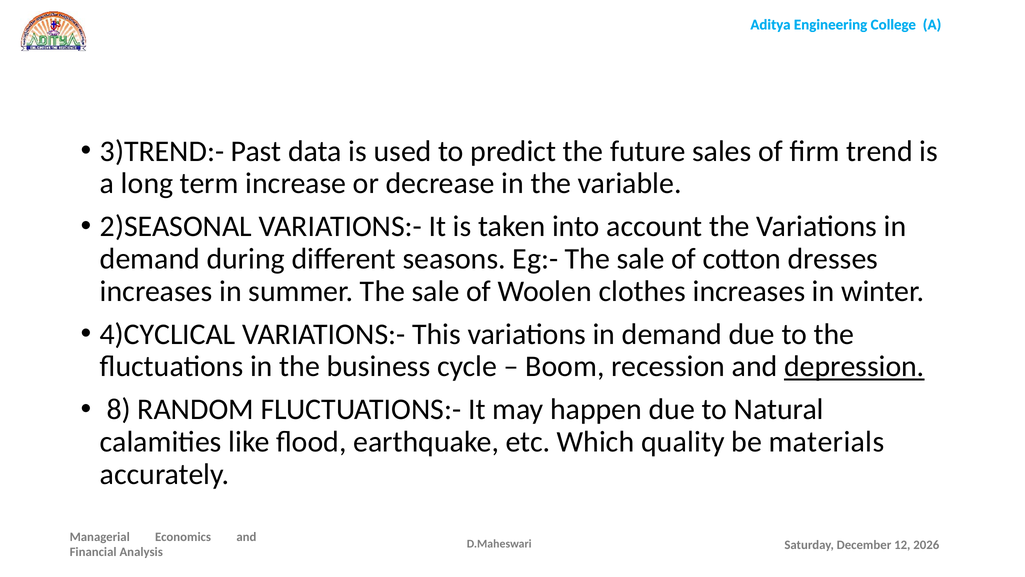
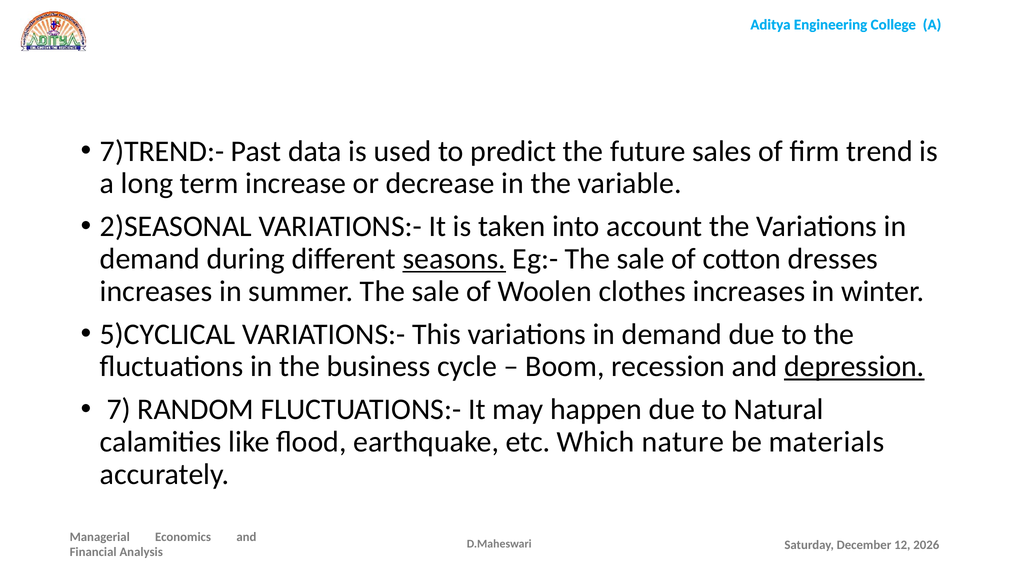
3)TREND:-: 3)TREND:- -> 7)TREND:- (162, 151)
seasons underline: none -> present (454, 259)
4)CYCLICAL: 4)CYCLICAL -> 5)CYCLICAL (168, 334)
8: 8 -> 7 (119, 409)
quality: quality -> nature (683, 442)
